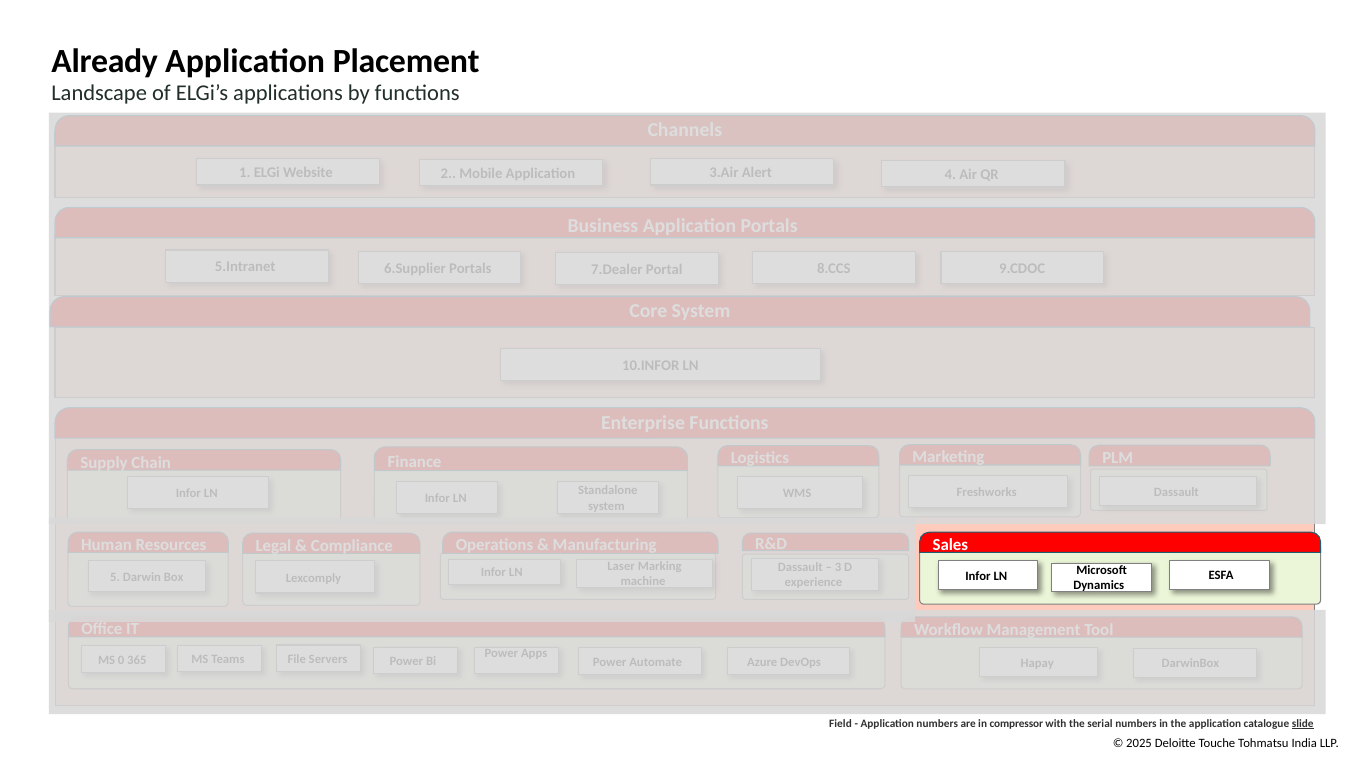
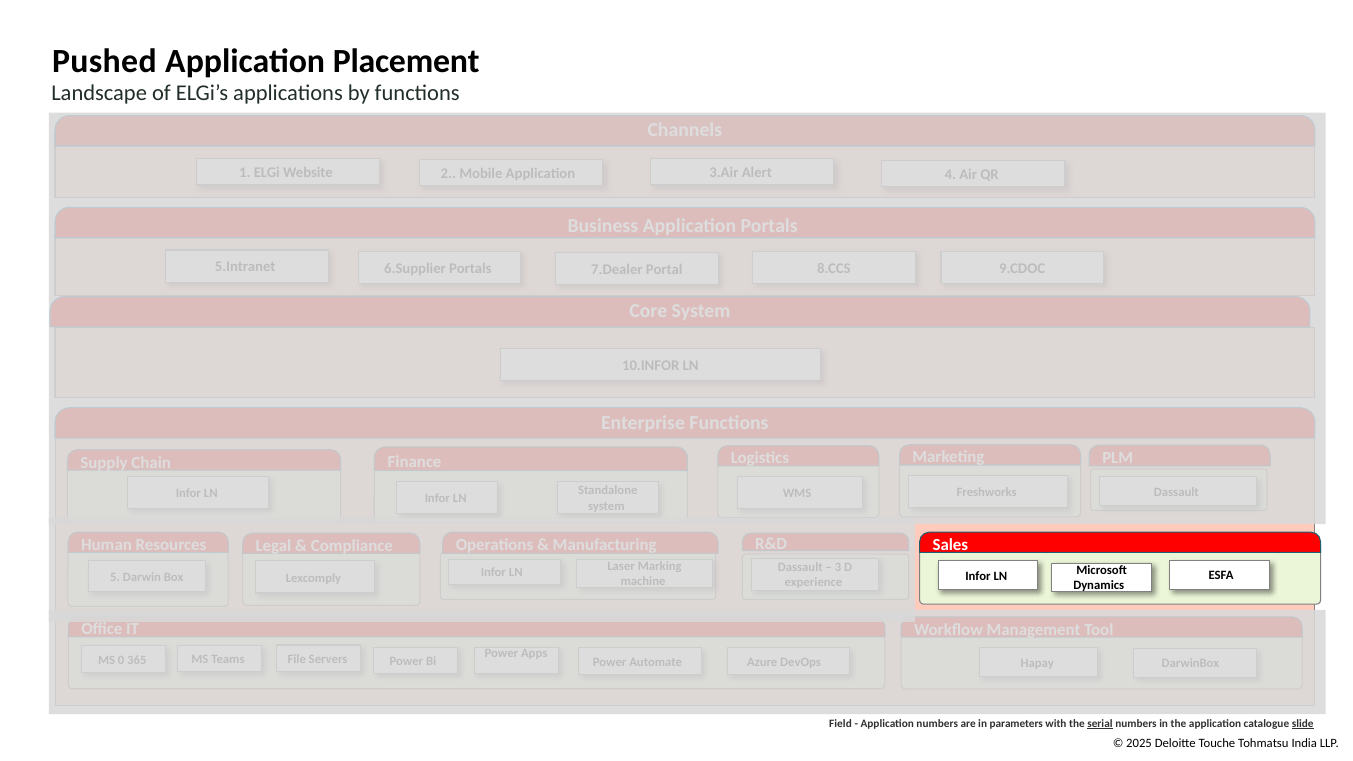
Already: Already -> Pushed (104, 61)
compressor: compressor -> parameters (1016, 724)
serial underline: none -> present (1100, 724)
